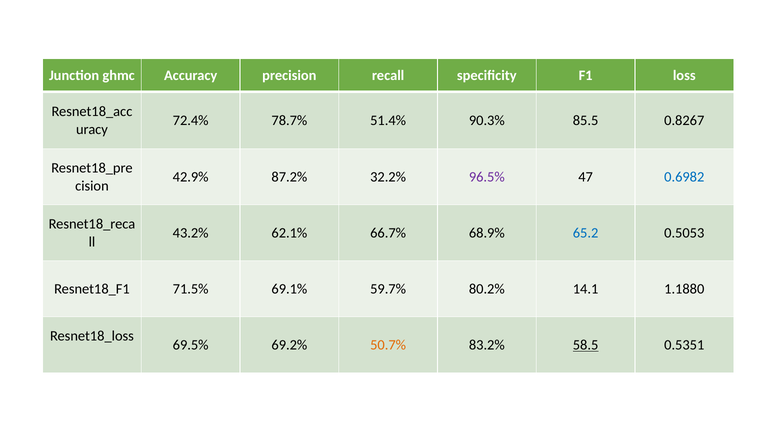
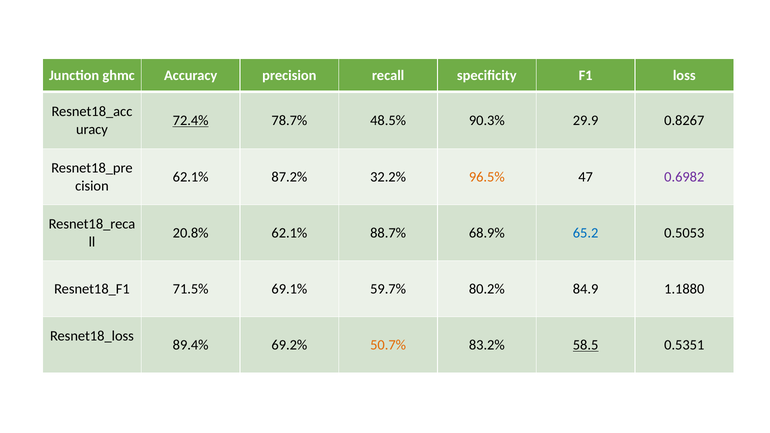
72.4% underline: none -> present (191, 121)
51.4%: 51.4% -> 48.5% (388, 121)
85.5: 85.5 -> 29.9 (586, 121)
42.9%: 42.9% -> 62.1% (191, 177)
96.5% colour: purple -> orange (487, 177)
0.6982 colour: blue -> purple (684, 177)
43.2%: 43.2% -> 20.8% (191, 233)
66.7%: 66.7% -> 88.7% (388, 233)
14.1: 14.1 -> 84.9 (586, 289)
69.5%: 69.5% -> 89.4% (191, 345)
